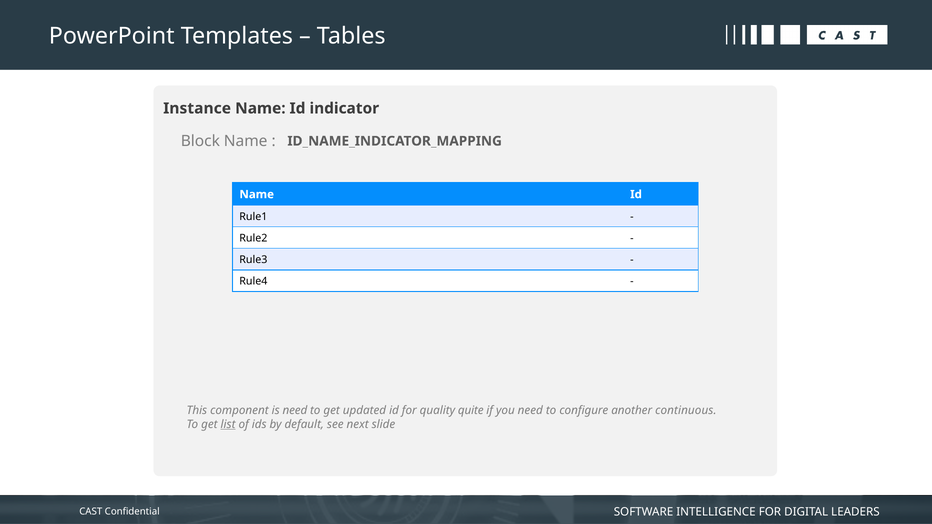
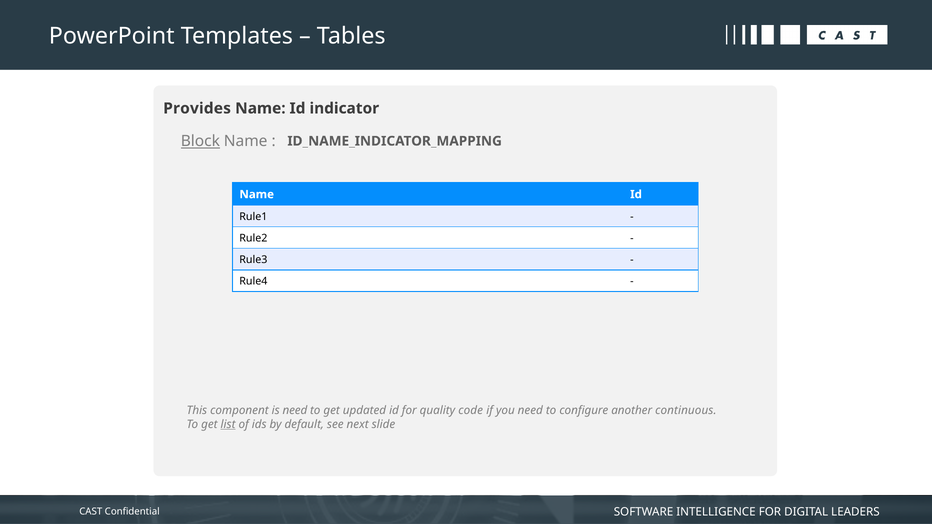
Instance: Instance -> Provides (197, 108)
Block underline: none -> present (200, 141)
quite: quite -> code (471, 411)
